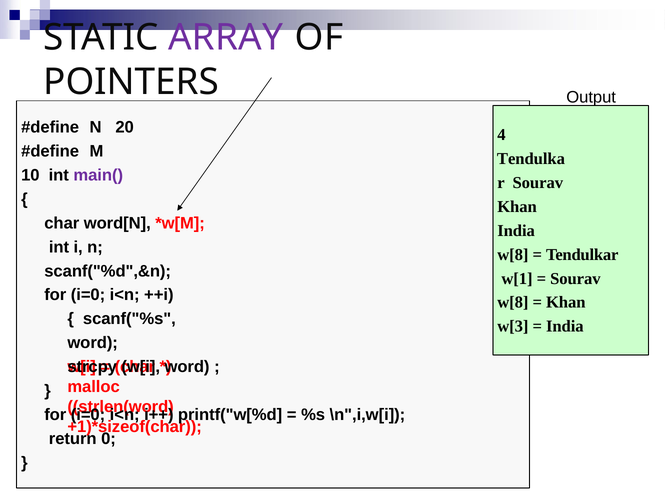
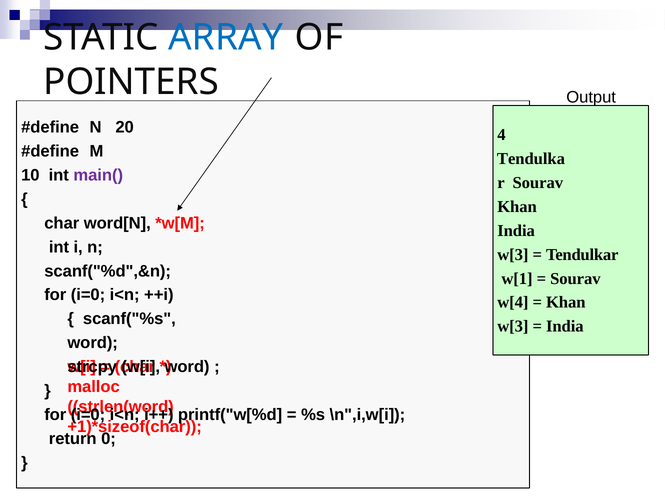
ARRAY colour: purple -> blue (226, 38)
w[8: w[8 -> w[3 (513, 254)
w[8: w[8 -> w[4 (513, 302)
